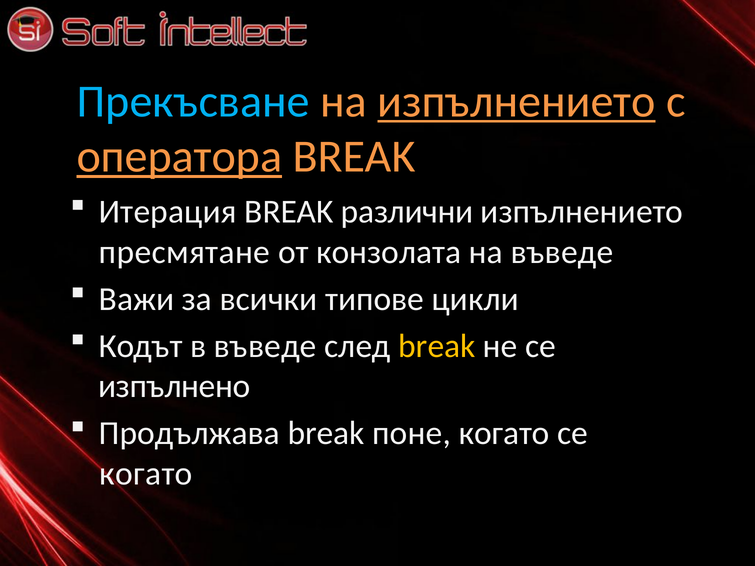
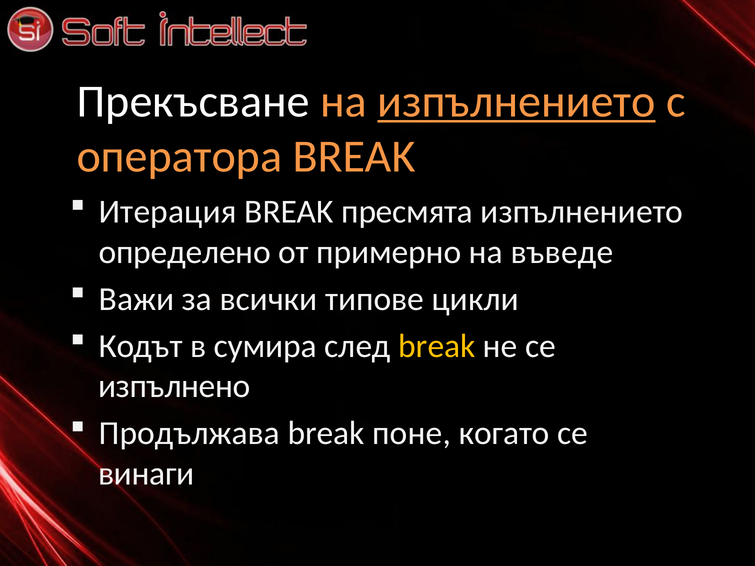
Прекъсване colour: light blue -> white (193, 101)
оператора underline: present -> none (179, 157)
различни: различни -> пресмята (407, 212)
пресмятане: пресмятане -> определено (185, 252)
конзолата: конзолата -> примерно (389, 252)
в въведе: въведе -> сумира (265, 346)
когато: когато -> винаги (146, 474)
